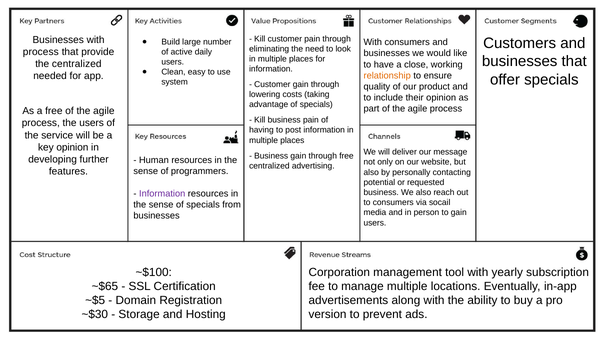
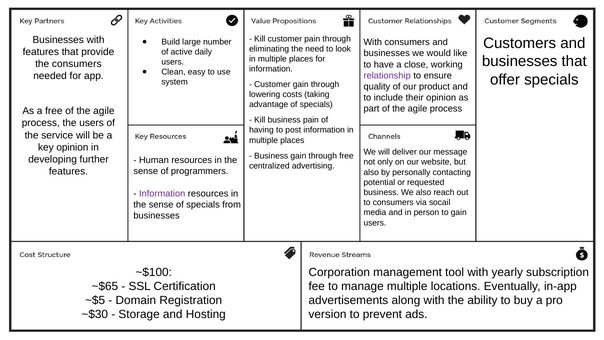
process: process -> features (41, 52)
the centralized: centralized -> consumers (77, 64)
relationship colour: orange -> purple (387, 76)
